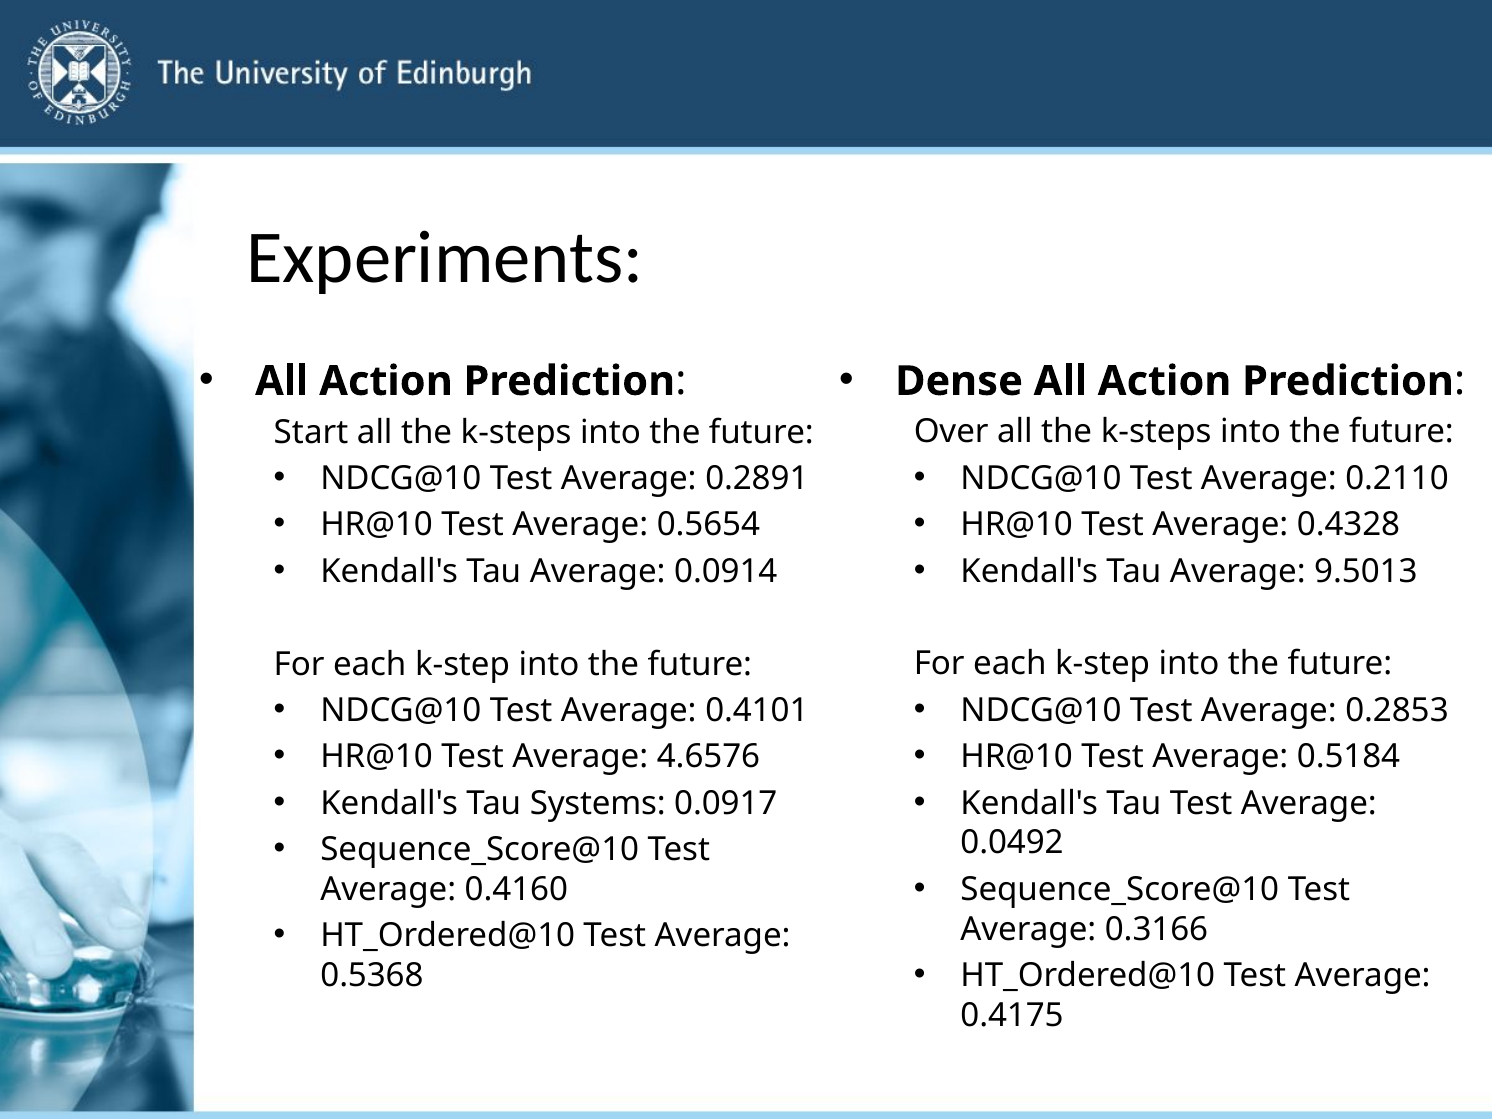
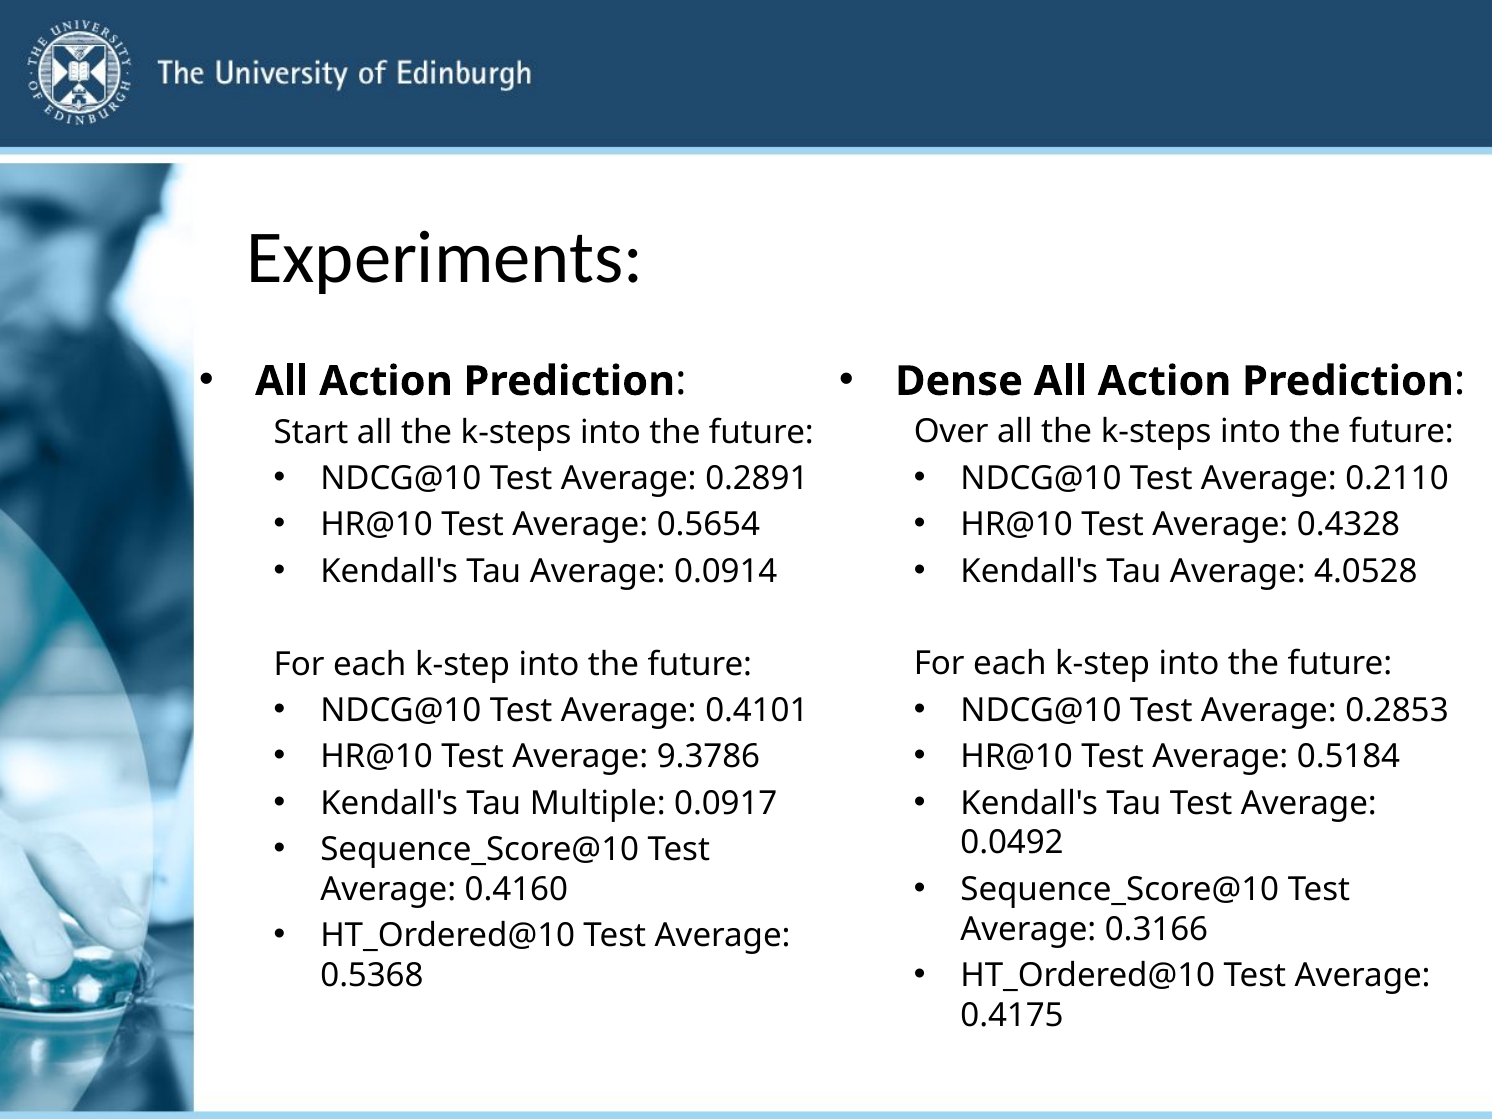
9.5013: 9.5013 -> 4.0528 (1366, 571)
4.6576: 4.6576 -> 9.3786 (708, 757)
Systems: Systems -> Multiple (598, 803)
